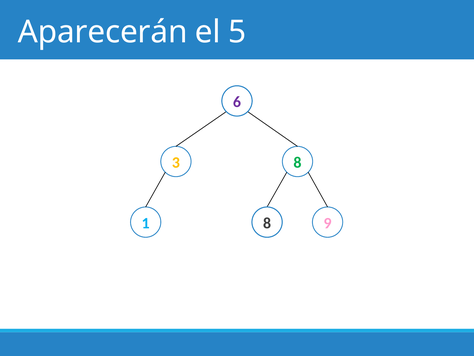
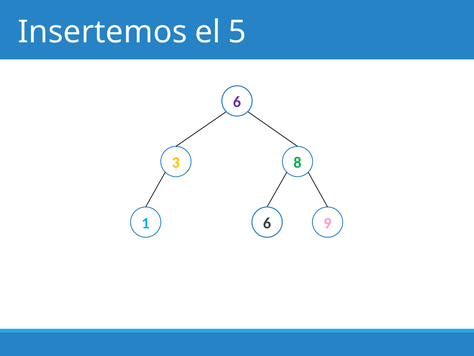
Aparecerán: Aparecerán -> Insertemos (103, 32)
1 8: 8 -> 6 (267, 223)
